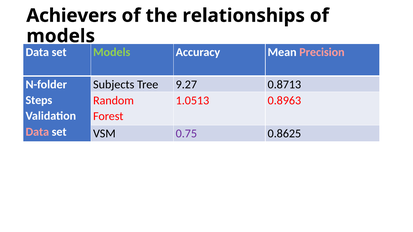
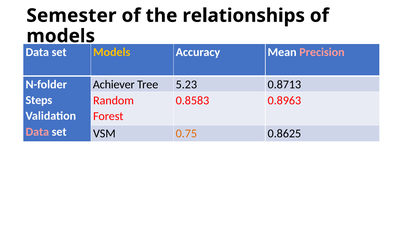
Achievers: Achievers -> Semester (71, 16)
Models colour: light green -> yellow (112, 52)
Subjects: Subjects -> Achiever (114, 85)
9.27: 9.27 -> 5.23 (186, 85)
1.0513: 1.0513 -> 0.8583 (192, 101)
0.75 colour: purple -> orange (186, 134)
